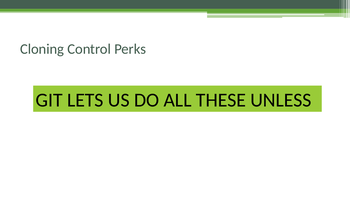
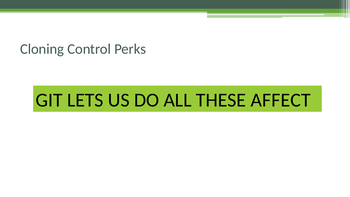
UNLESS: UNLESS -> AFFECT (281, 100)
